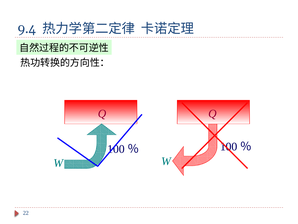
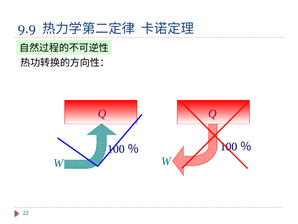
9.4: 9.4 -> 9.9 (27, 29)
